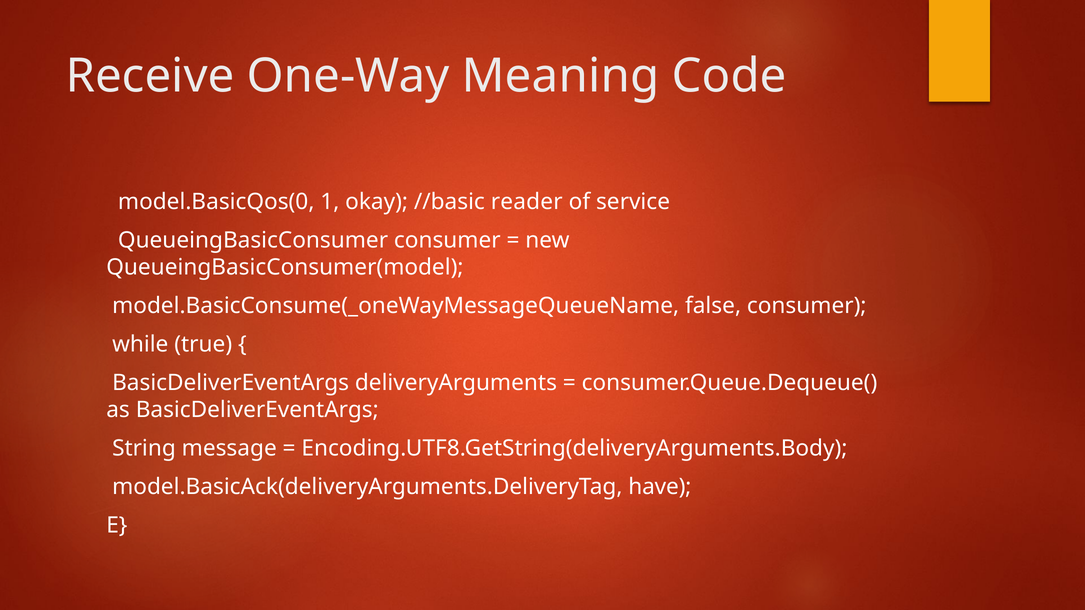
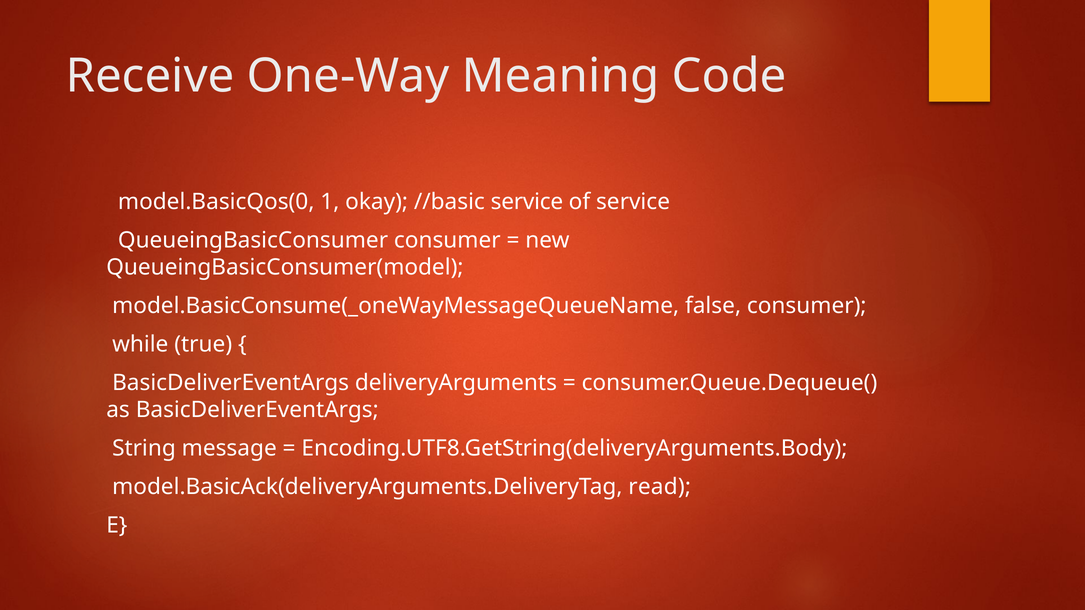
//basic reader: reader -> service (527, 202)
have: have -> read (660, 487)
